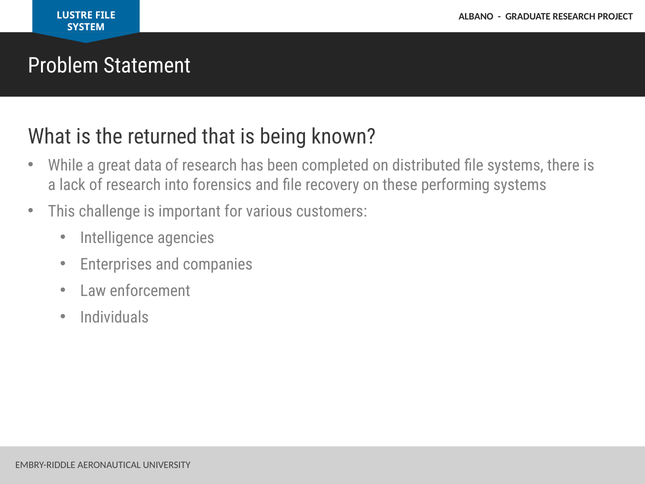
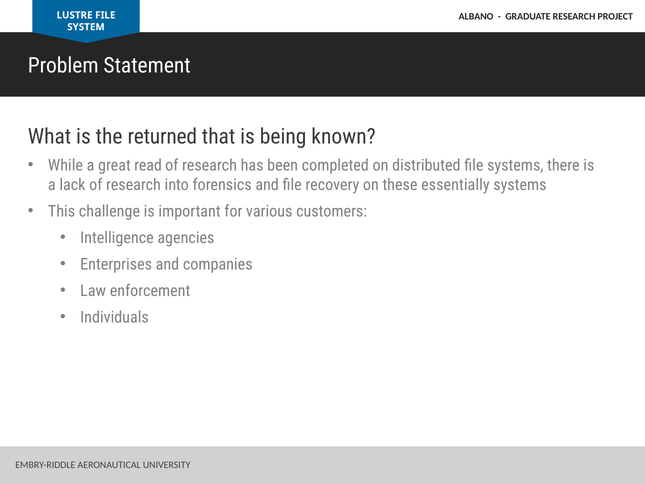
data: data -> read (148, 165)
performing: performing -> essentially (455, 185)
